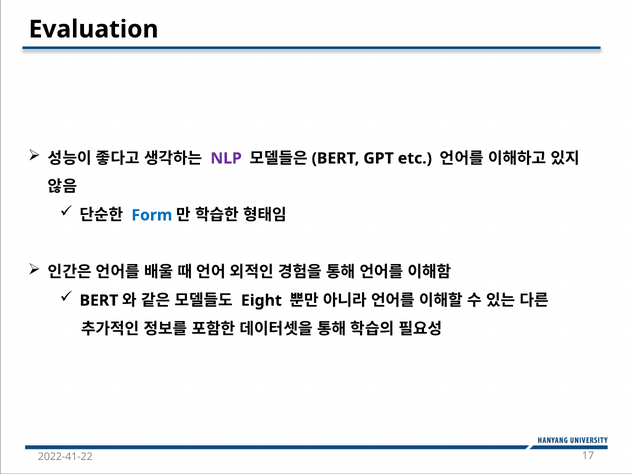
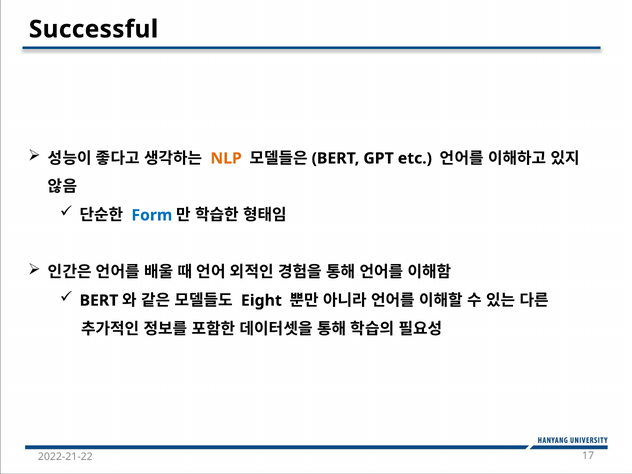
Evaluation: Evaluation -> Successful (93, 29)
NLP colour: purple -> orange (226, 158)
2022-41-22: 2022-41-22 -> 2022-21-22 (65, 457)
